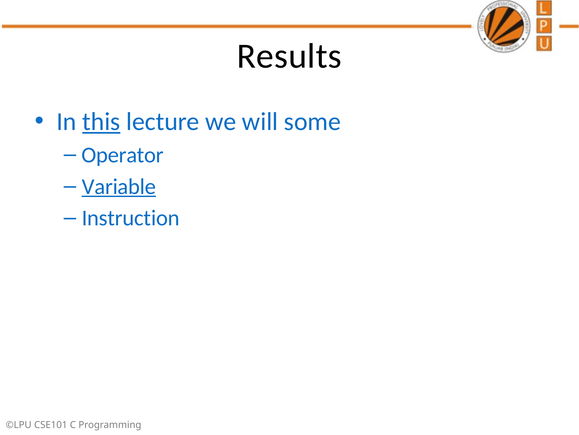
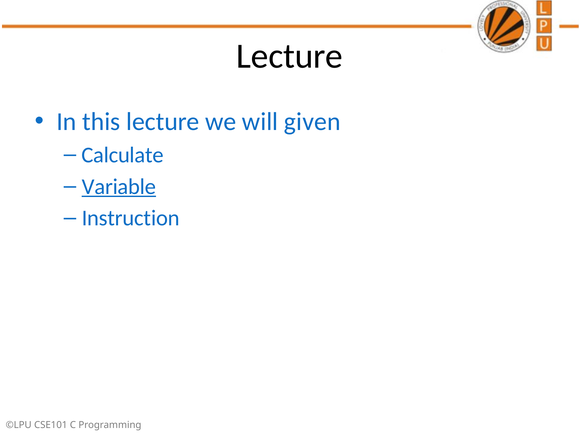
Results: Results -> Lecture (290, 56)
this underline: present -> none (101, 121)
some: some -> given (312, 121)
Operator: Operator -> Calculate (123, 155)
